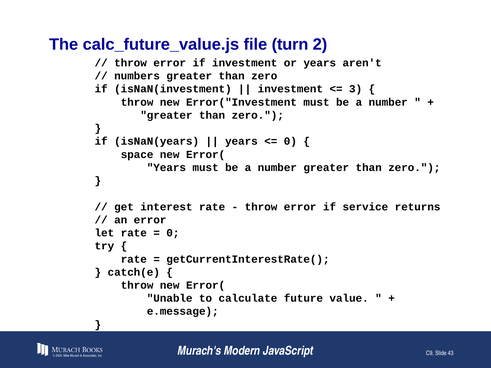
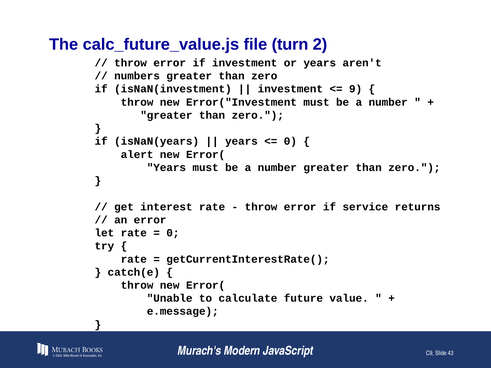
3: 3 -> 9 (356, 89)
space: space -> alert (137, 155)
